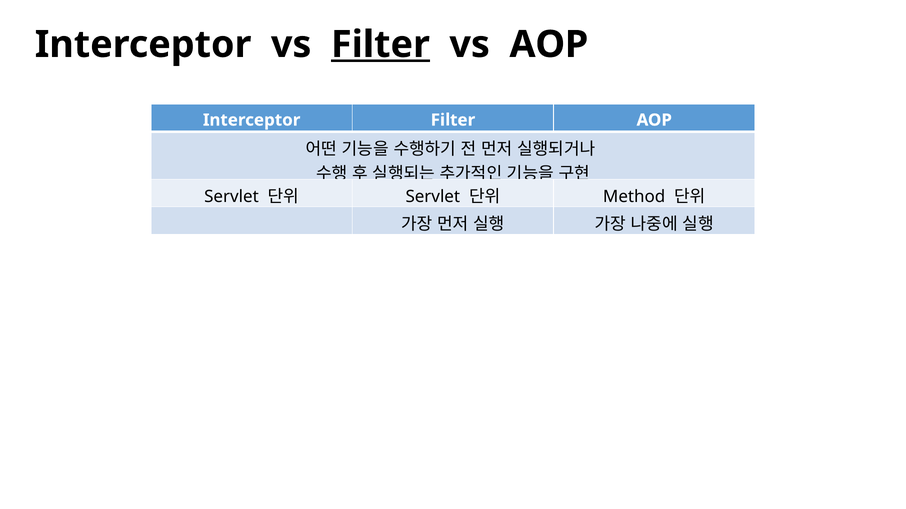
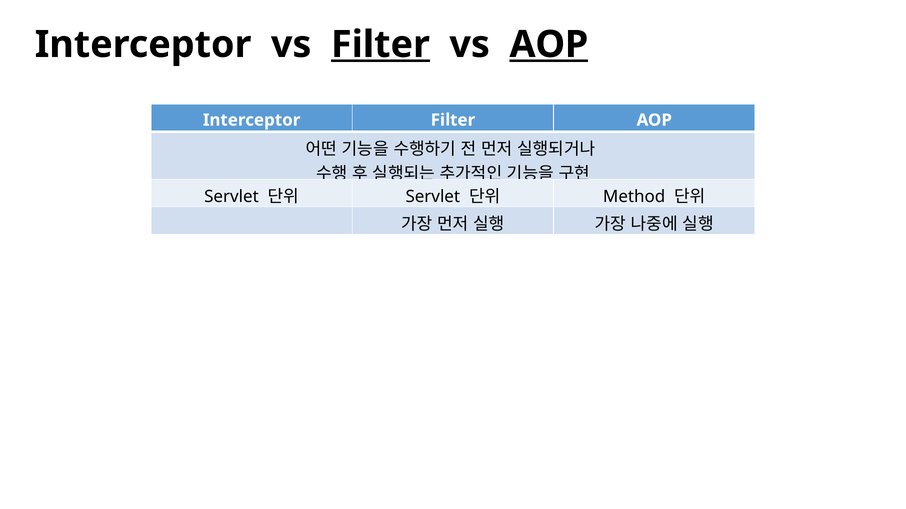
AOP underline: none -> present (549, 45)
